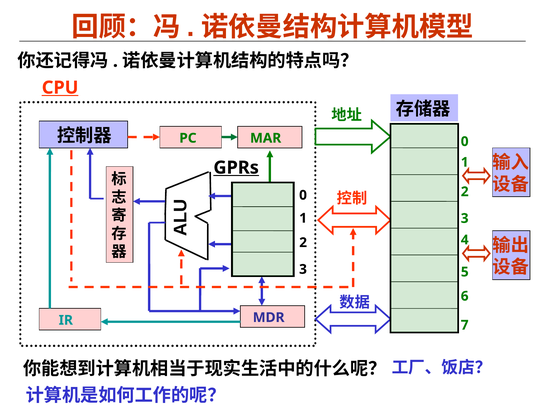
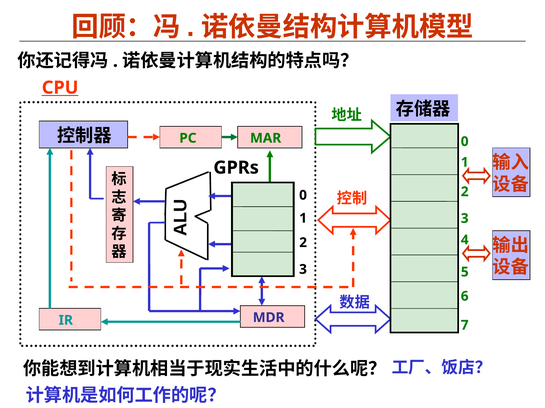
GPRs underline: present -> none (236, 168)
